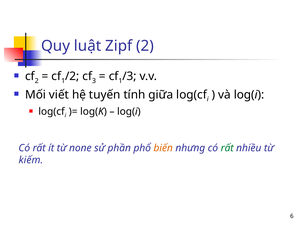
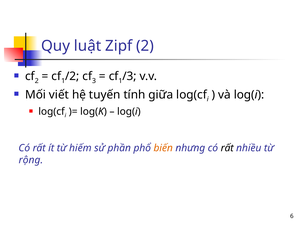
none: none -> hiếm (80, 148)
rất colour: green -> black (227, 148)
kiếm: kiếm -> rộng (31, 160)
